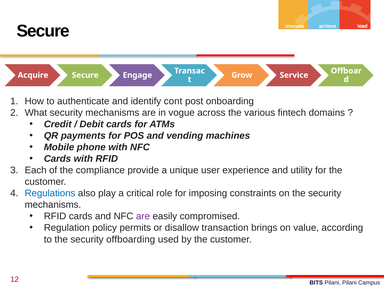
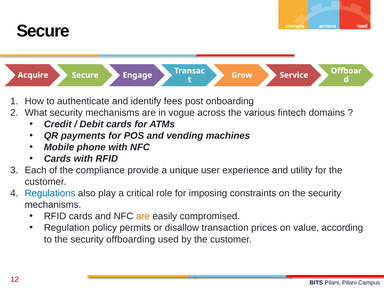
cont: cont -> fees (173, 101)
are colour: purple -> orange (143, 216)
brings: brings -> prices (264, 228)
